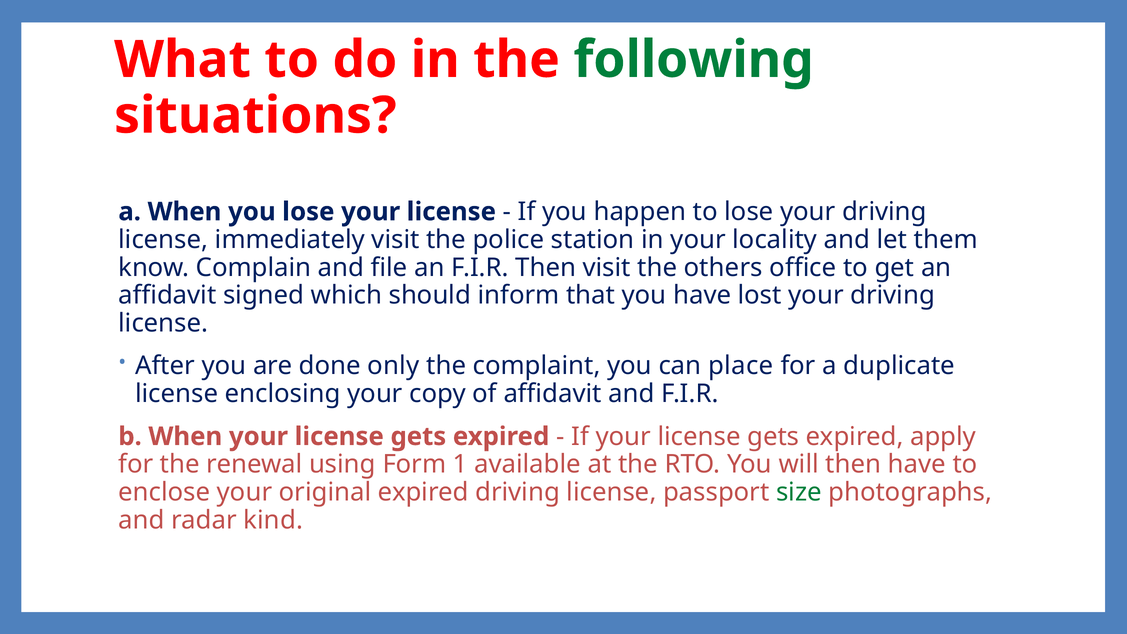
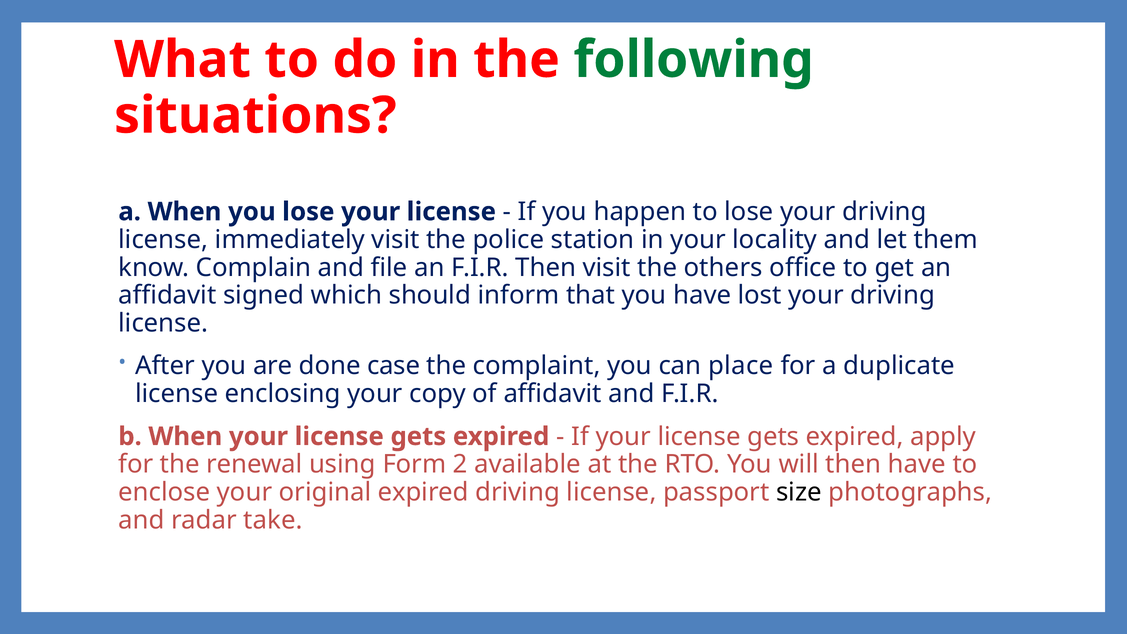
only: only -> case (394, 366)
1: 1 -> 2 (460, 464)
size colour: green -> black (799, 492)
kind: kind -> take (273, 520)
